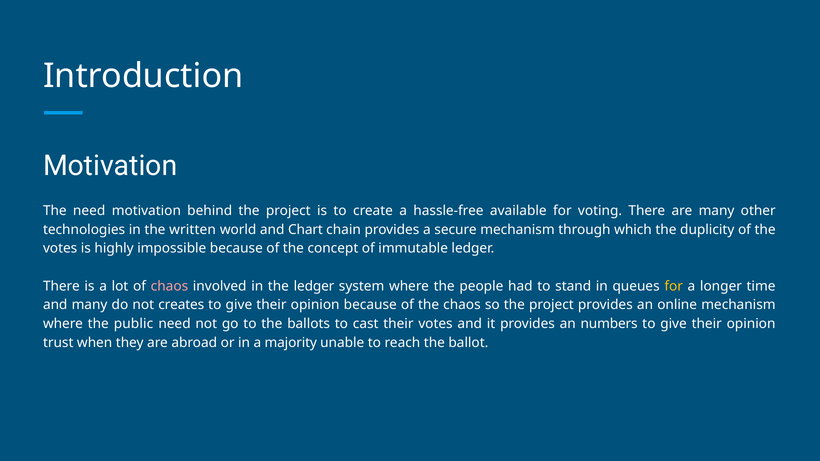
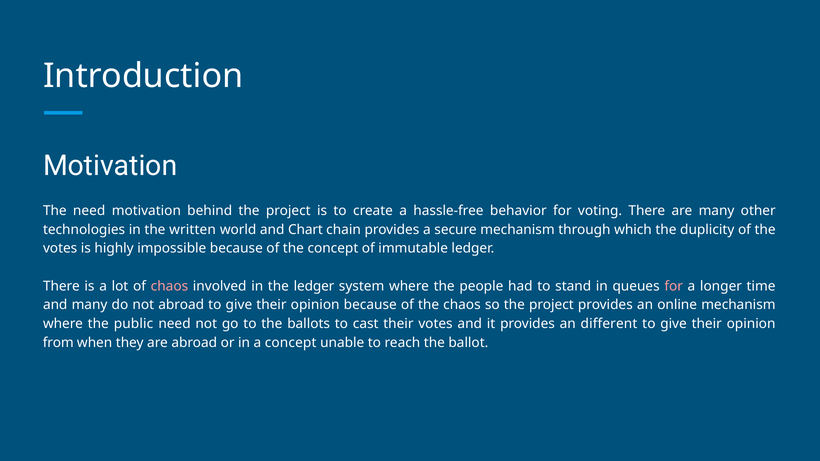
available: available -> behavior (518, 211)
for colour: yellow -> pink (674, 286)
not creates: creates -> abroad (181, 305)
numbers: numbers -> different (609, 324)
trust: trust -> from (58, 343)
a majority: majority -> concept (291, 343)
